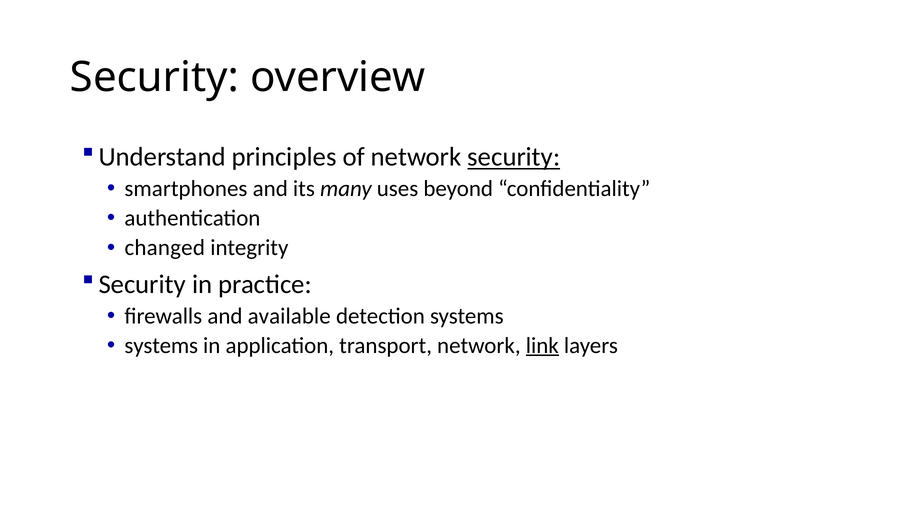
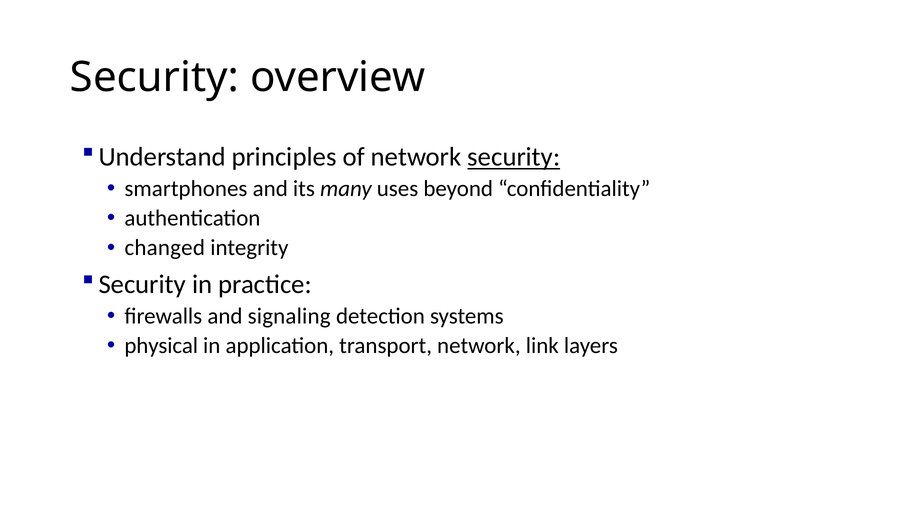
available: available -> signaling (289, 316)
systems: systems -> physical (161, 345)
link underline: present -> none (542, 345)
